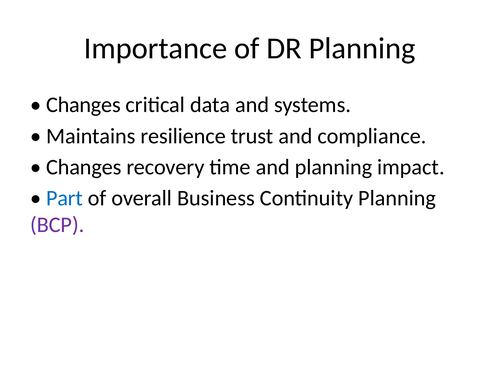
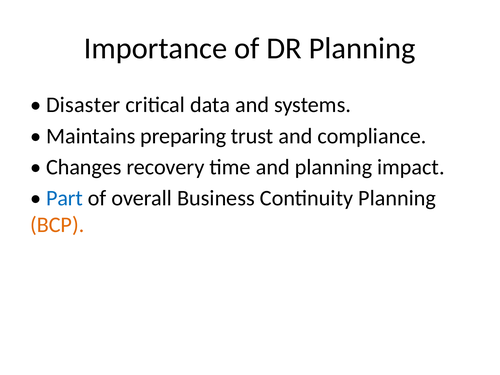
Changes: Changes -> Disaster (83, 105)
resilience: resilience -> preparing (183, 136)
BCP colour: purple -> orange (57, 225)
